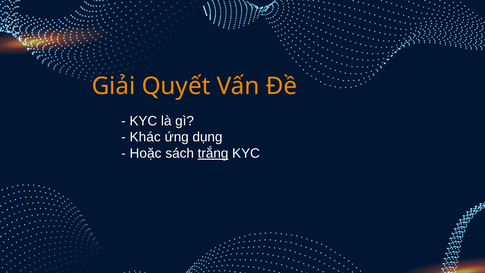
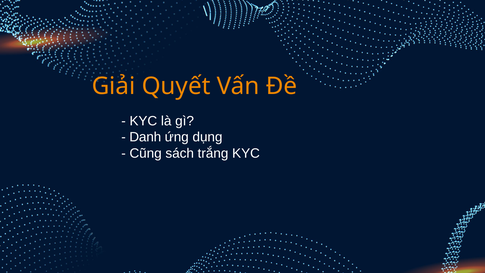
Khác: Khác -> Danh (145, 137)
Hoặc: Hoặc -> Cũng (146, 153)
trắng underline: present -> none (213, 153)
